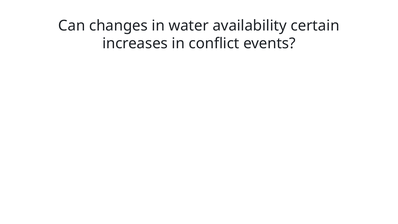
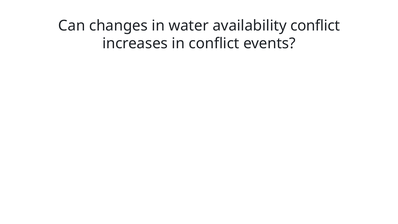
availability certain: certain -> conflict (315, 26)
